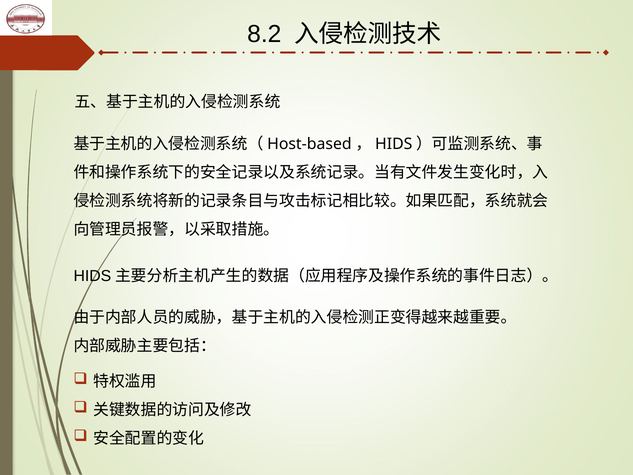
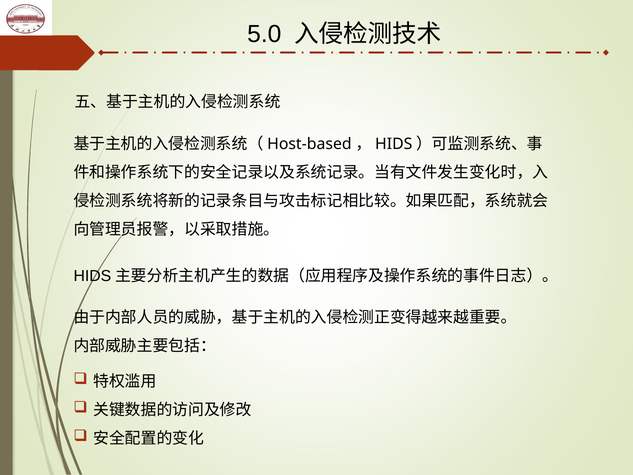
8.2: 8.2 -> 5.0 (264, 34)
